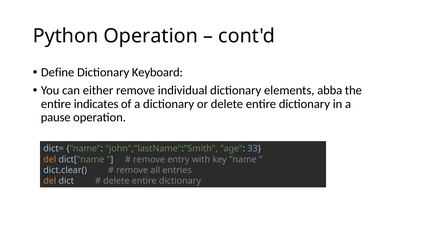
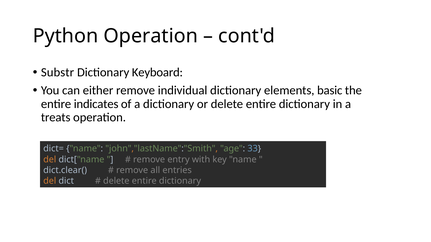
Define: Define -> Substr (58, 73)
abba: abba -> basic (330, 91)
pause: pause -> treats (56, 118)
